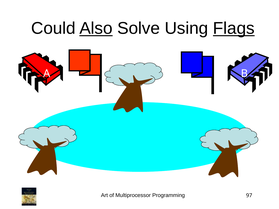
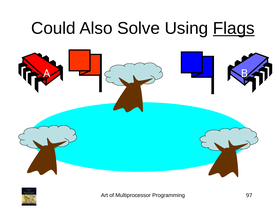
Also underline: present -> none (96, 28)
